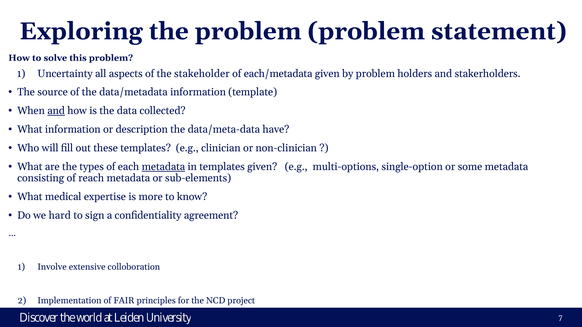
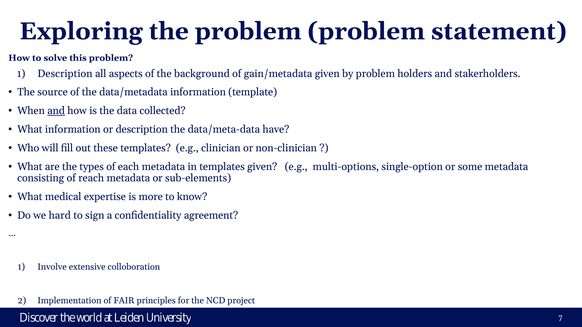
Uncertainty: Uncertainty -> Description (65, 74)
stakeholder: stakeholder -> background (202, 74)
each/metadata: each/metadata -> gain/metadata (278, 74)
metadata underline: present -> none (163, 167)
